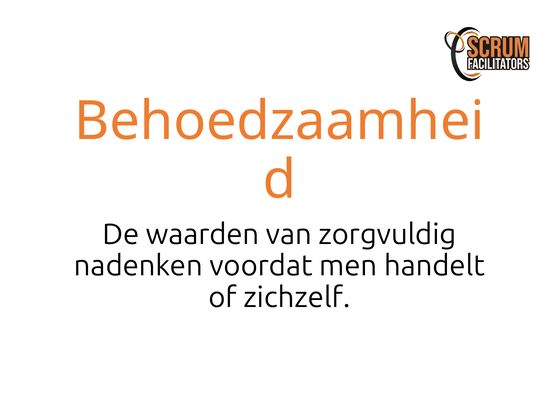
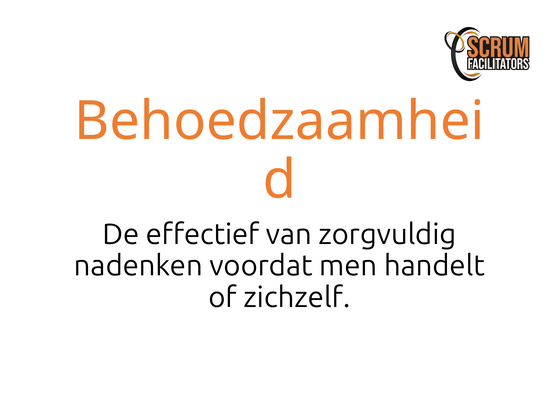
waarden: waarden -> effectief (203, 234)
